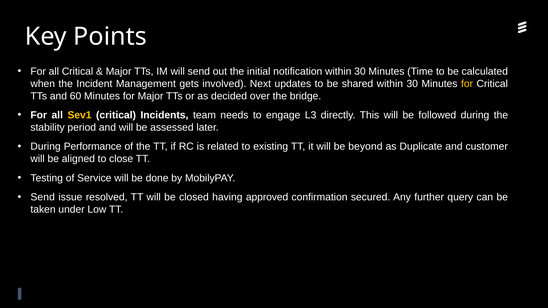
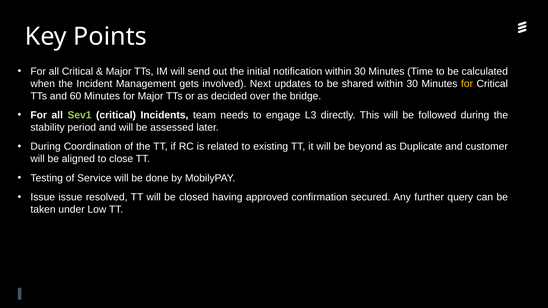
Sev1 colour: yellow -> light green (80, 115)
Performance: Performance -> Coordination (93, 147)
Send: Send -> Issue (43, 197)
